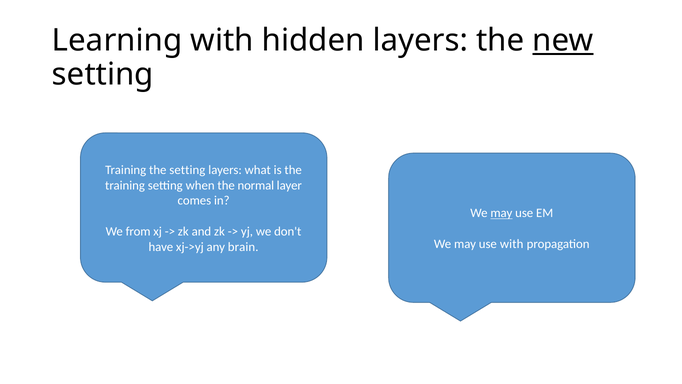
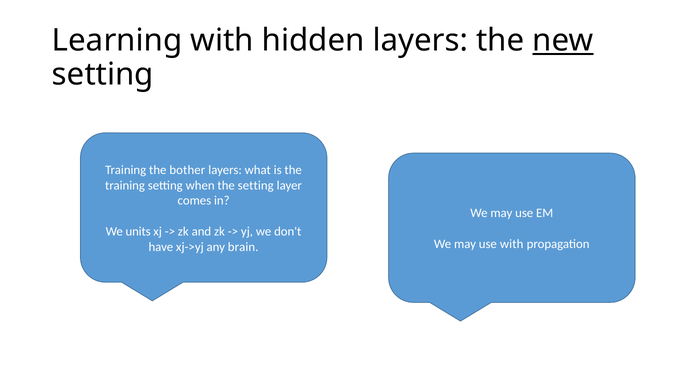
the setting: setting -> bother (187, 170)
the normal: normal -> setting (256, 185)
may underline: present -> none (501, 213)
from: from -> units (138, 231)
